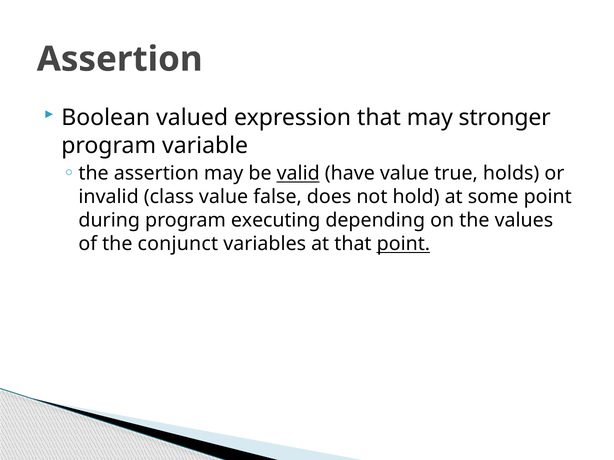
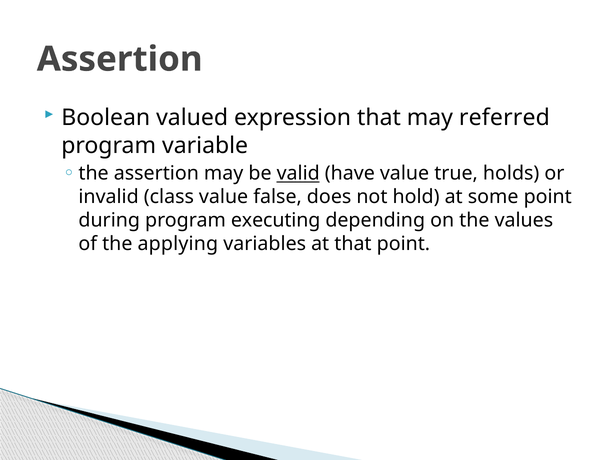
stronger: stronger -> referred (504, 118)
conjunct: conjunct -> applying (178, 244)
point underline: present -> none (403, 244)
